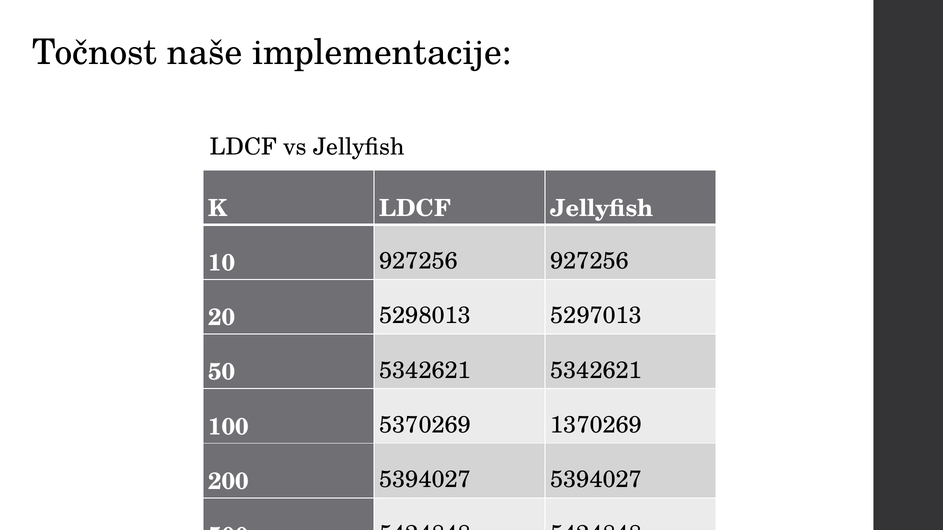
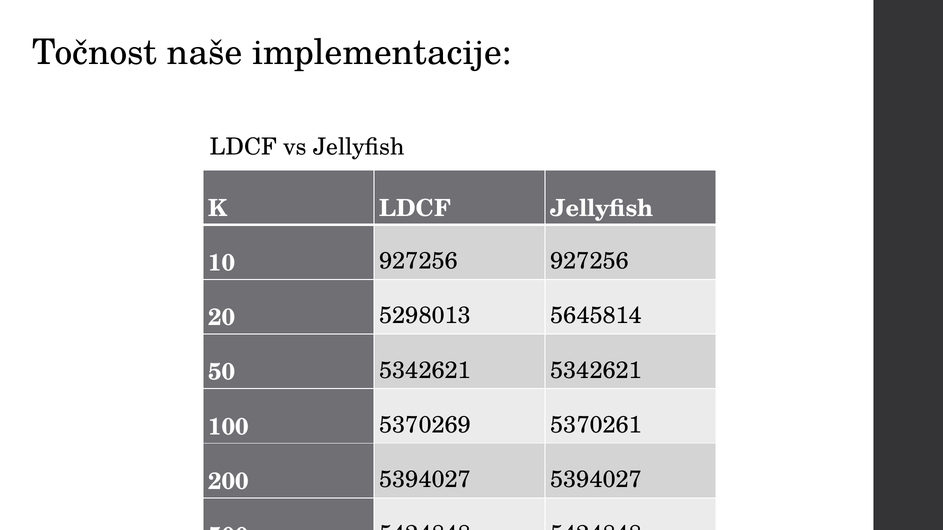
5297013: 5297013 -> 5645814 (596, 316)
1370269: 1370269 -> 5370261 (596, 425)
